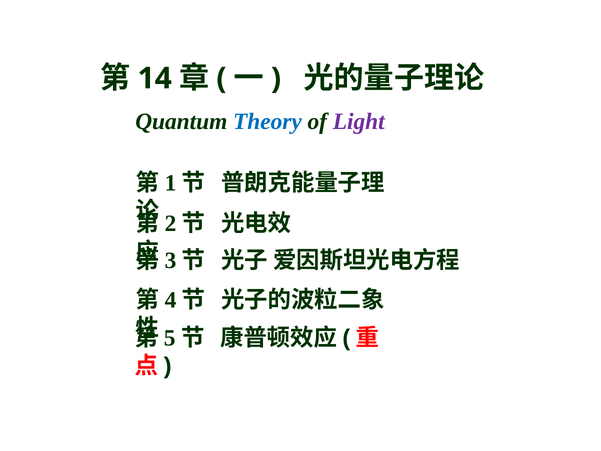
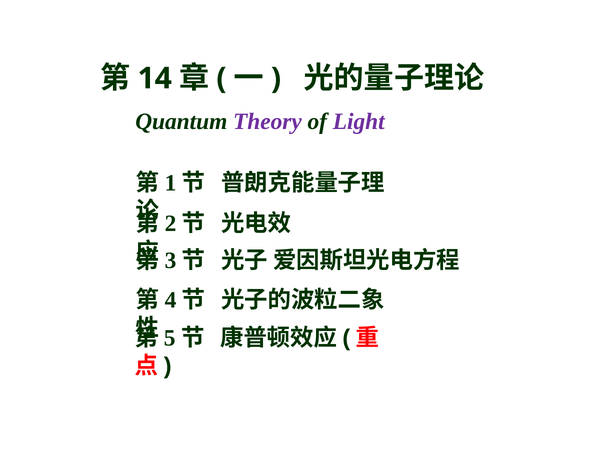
Theory colour: blue -> purple (267, 122)
